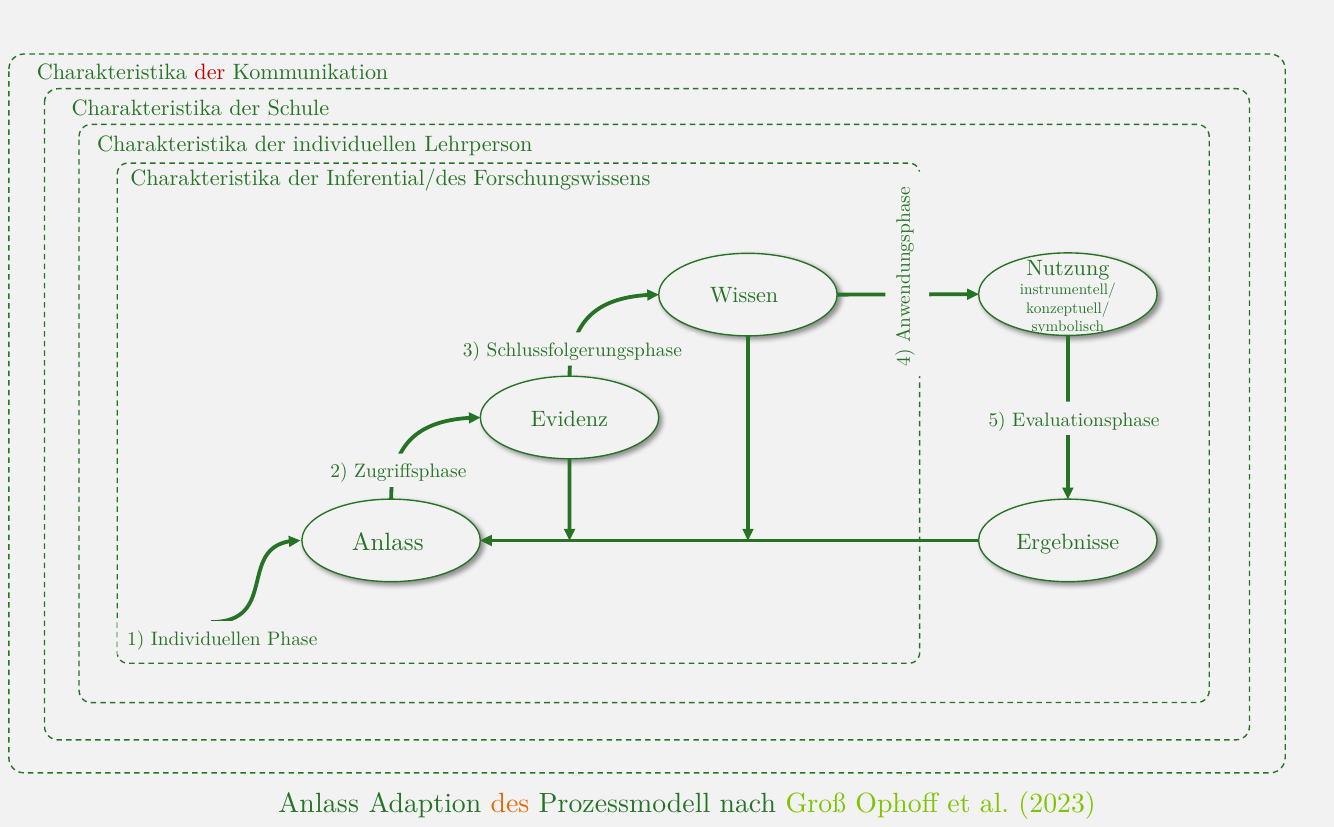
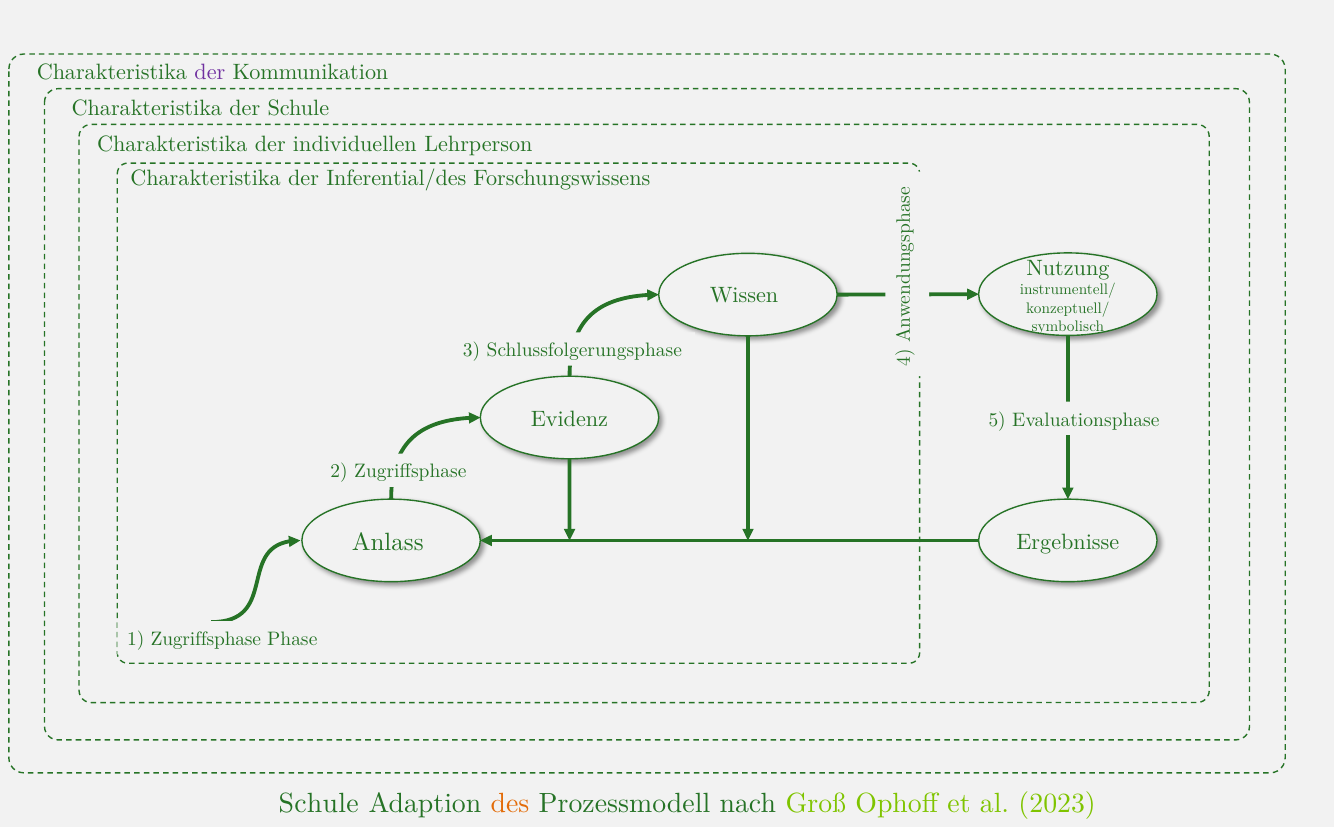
der colour: red -> purple (210, 73)
1 Individuellen: Individuellen -> Zugriffsphase (206, 639)
Anlass: Anlass -> Schule (319, 803)
